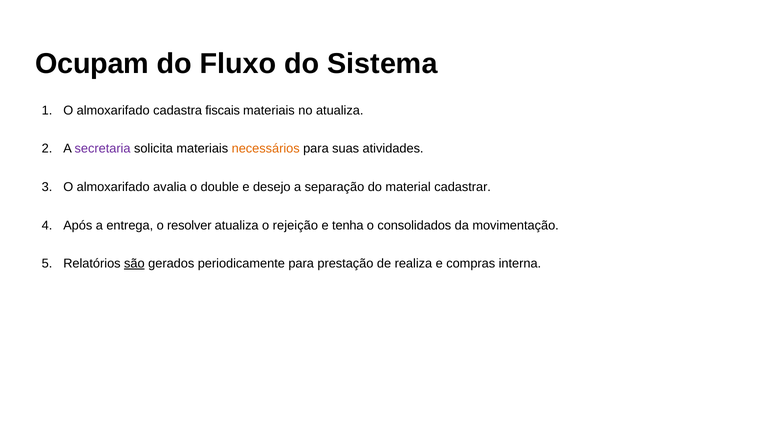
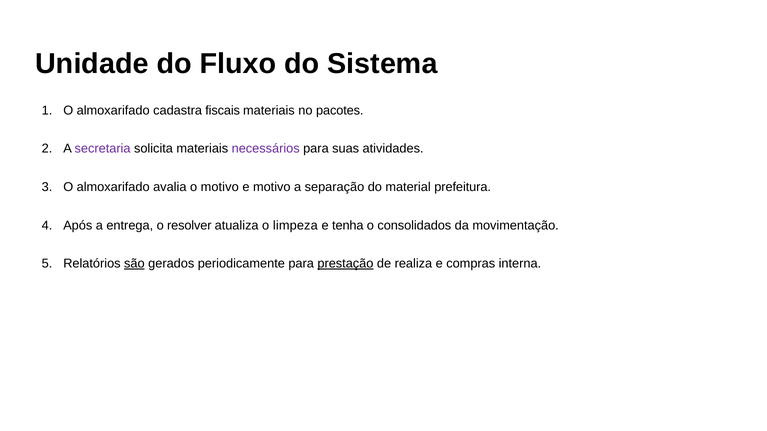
Ocupam: Ocupam -> Unidade (92, 64)
no atualiza: atualiza -> pacotes (340, 111)
necessários colour: orange -> purple (266, 149)
o double: double -> motivo (220, 187)
e desejo: desejo -> motivo (272, 187)
cadastrar: cadastrar -> prefeitura (463, 187)
rejeição: rejeição -> limpeza (295, 226)
prestação underline: none -> present (345, 264)
